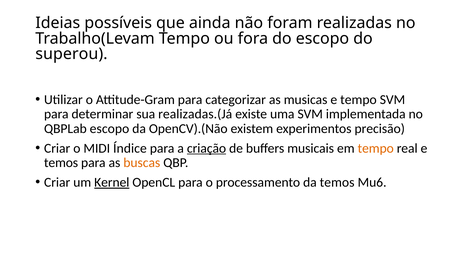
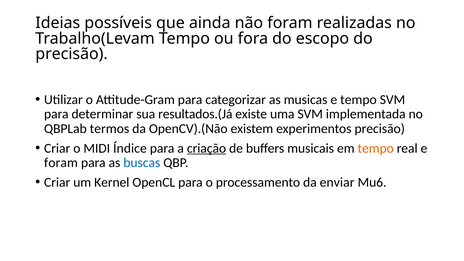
superou: superou -> precisão (72, 54)
realizadas.(Já: realizadas.(Já -> resultados.(Já (195, 114)
QBPLab escopo: escopo -> termos (109, 129)
temos: temos -> foram (61, 163)
buscas colour: orange -> blue (142, 163)
Kernel underline: present -> none (112, 182)
da temos: temos -> enviar (337, 182)
